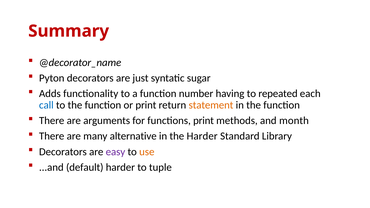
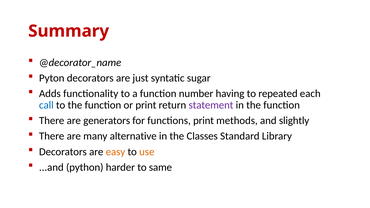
statement colour: orange -> purple (211, 105)
arguments: arguments -> generators (107, 121)
month: month -> slightly (294, 121)
the Harder: Harder -> Classes (202, 136)
easy colour: purple -> orange (115, 152)
default: default -> python (85, 167)
tuple: tuple -> same (160, 167)
